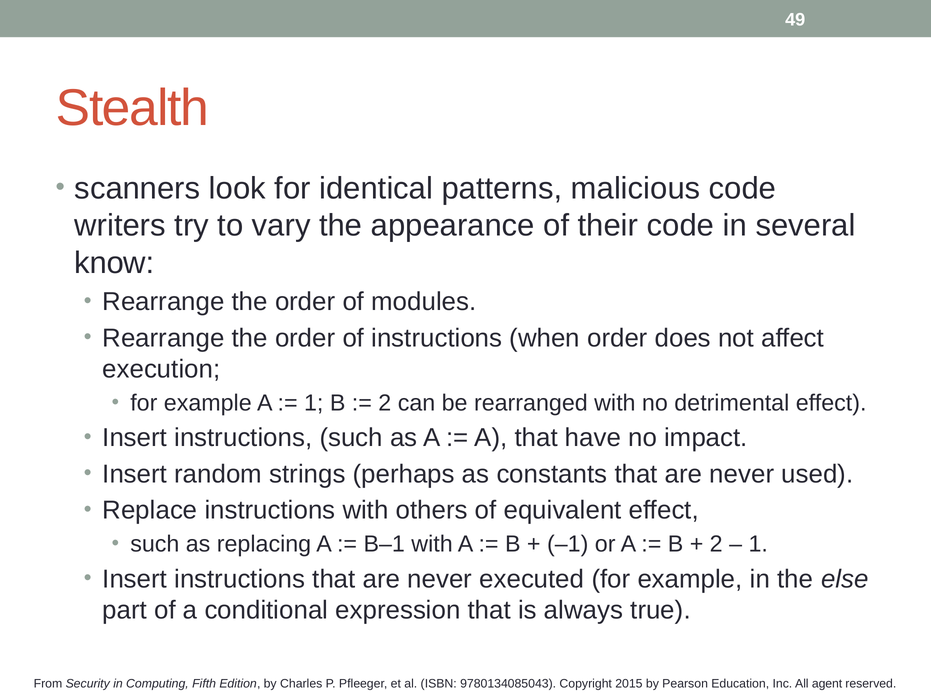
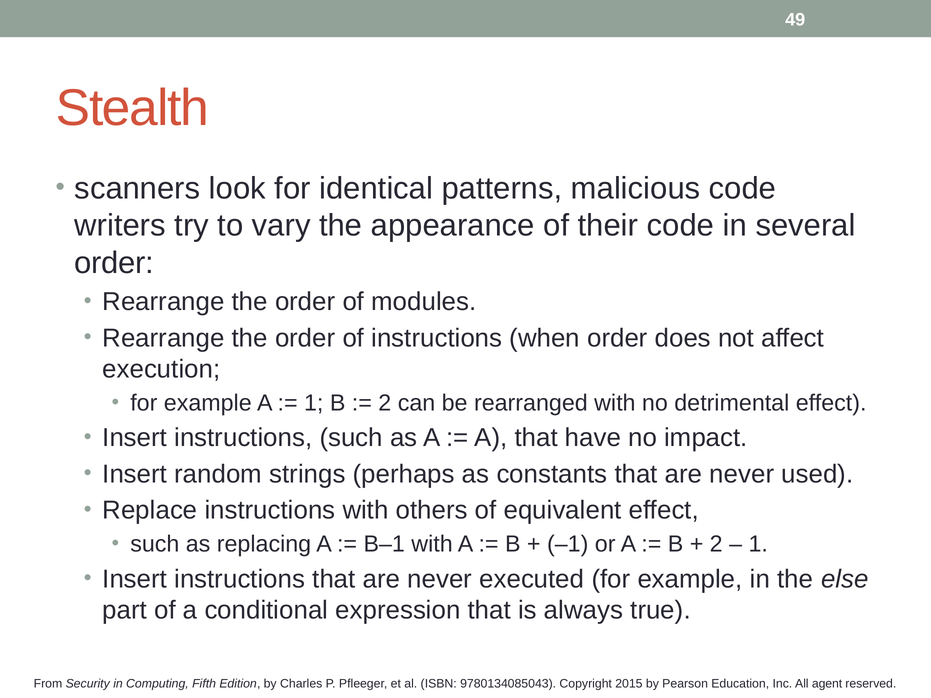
know: know -> order (114, 263)
